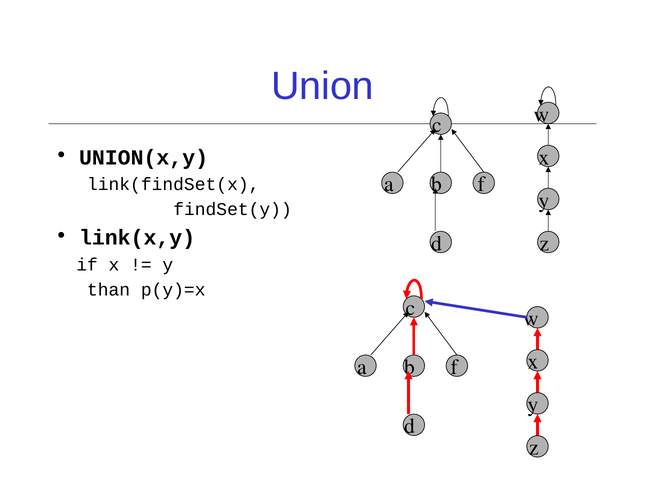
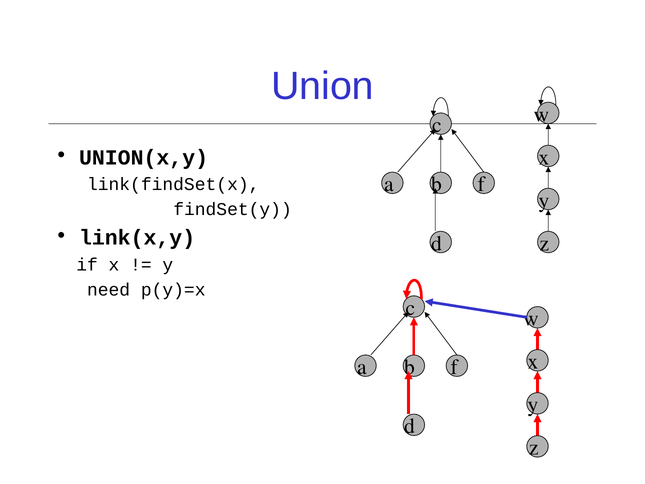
than: than -> need (109, 290)
